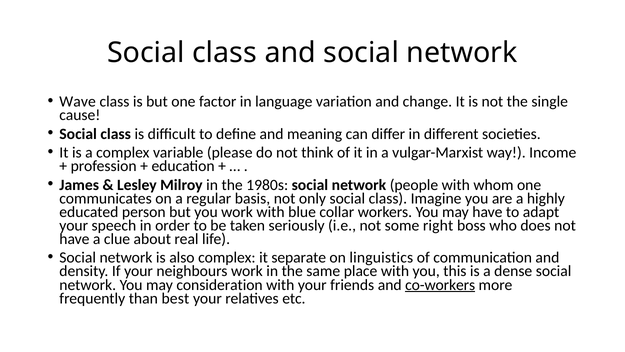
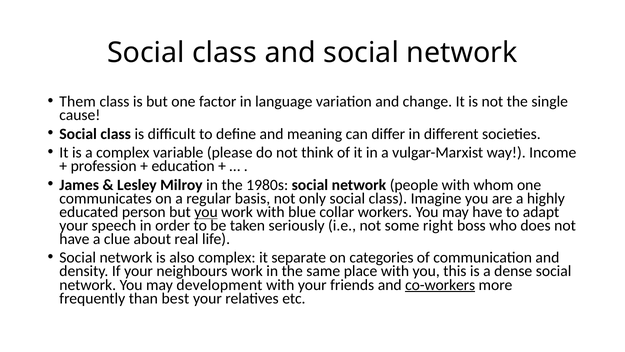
Wave: Wave -> Them (78, 102)
you underline: none -> present (206, 212)
linguistics: linguistics -> categories (381, 257)
consideration: consideration -> development (219, 284)
